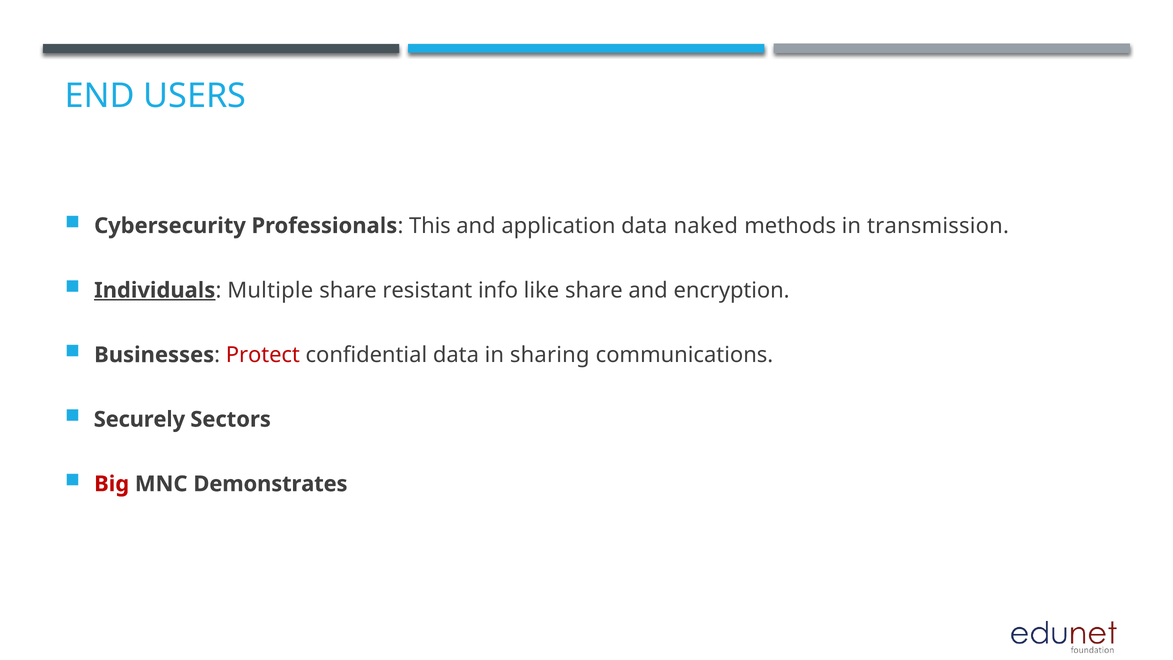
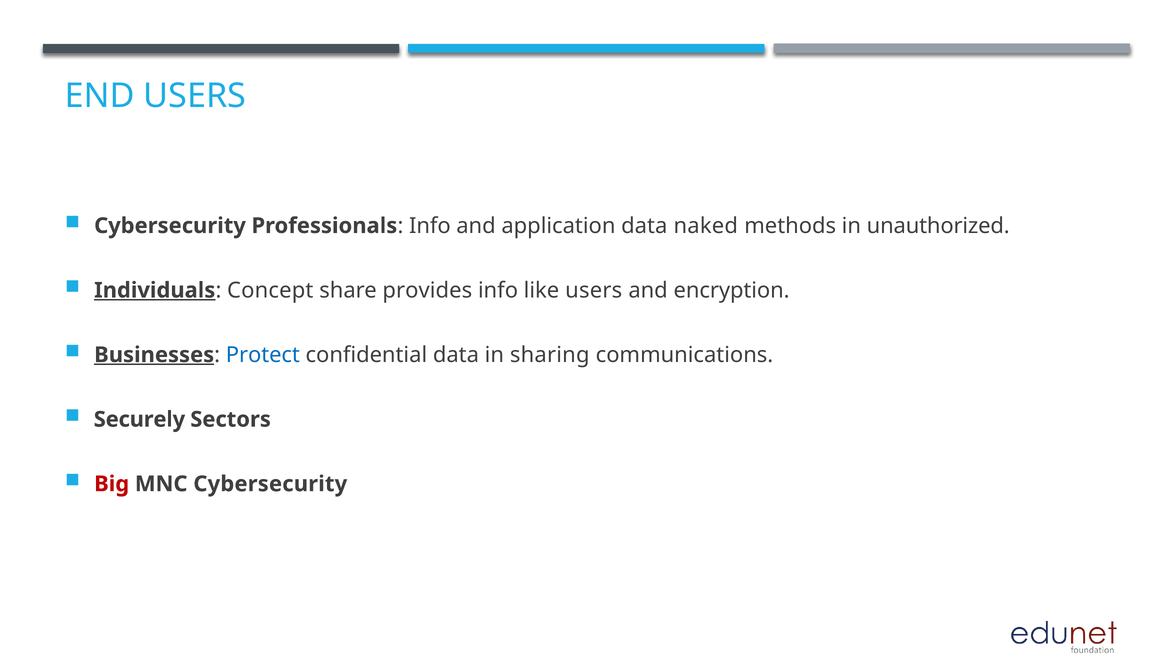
This: This -> Info (430, 226)
transmission: transmission -> unauthorized (938, 226)
Multiple: Multiple -> Concept (270, 290)
resistant: resistant -> provides (427, 290)
like share: share -> users (594, 290)
Businesses underline: none -> present (154, 355)
Protect colour: red -> blue (263, 355)
MNC Demonstrates: Demonstrates -> Cybersecurity (270, 484)
